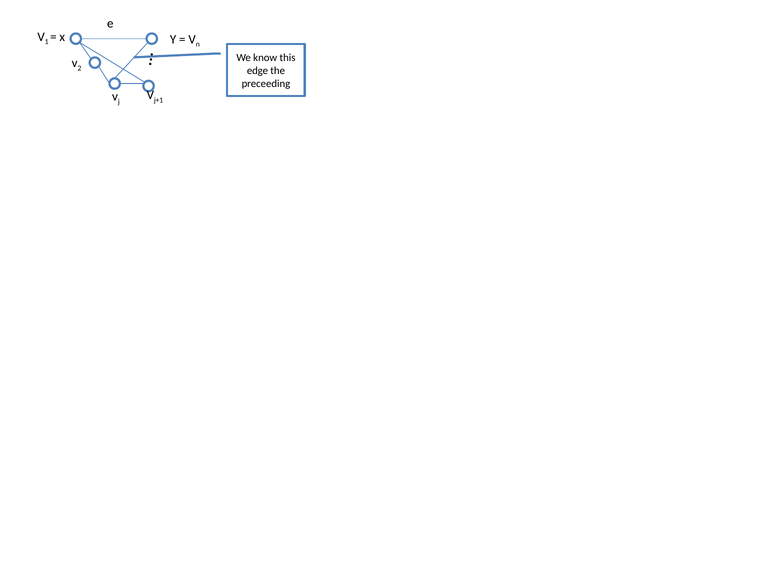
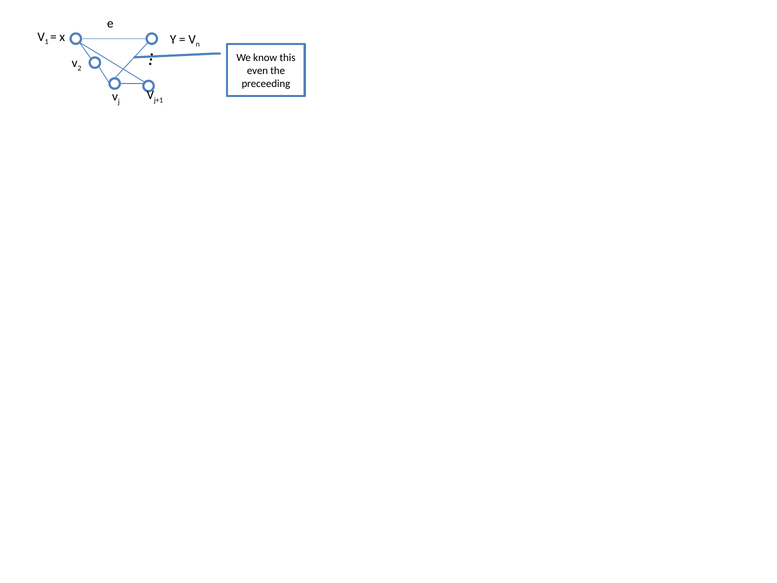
edge: edge -> even (257, 71)
